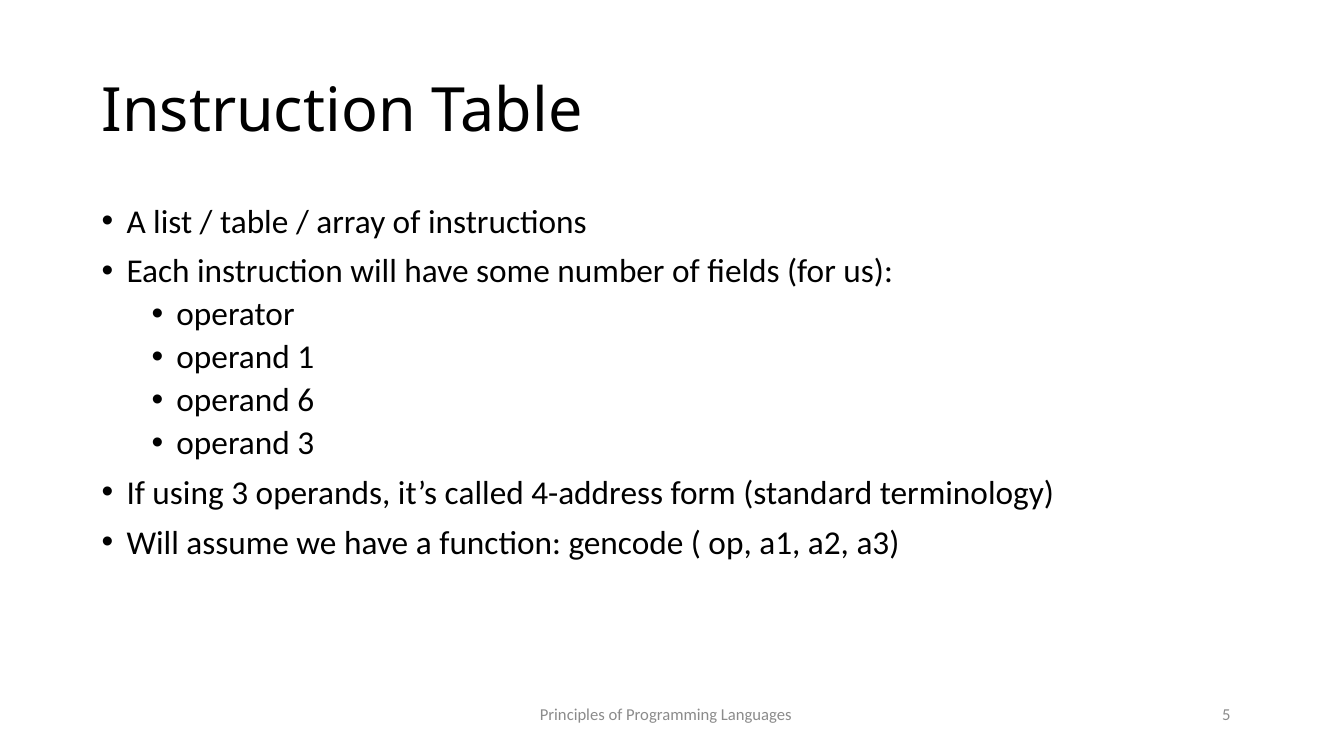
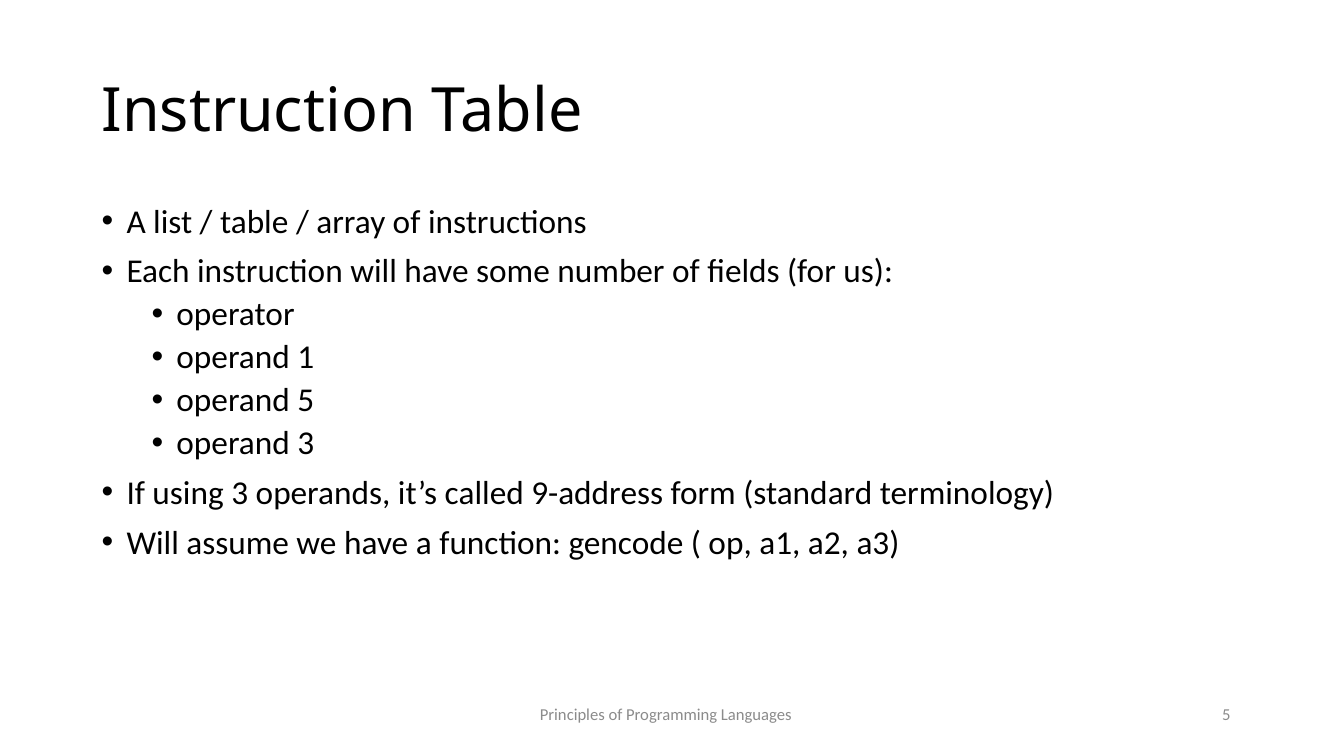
operand 6: 6 -> 5 (306, 401)
4-address: 4-address -> 9-address (597, 493)
